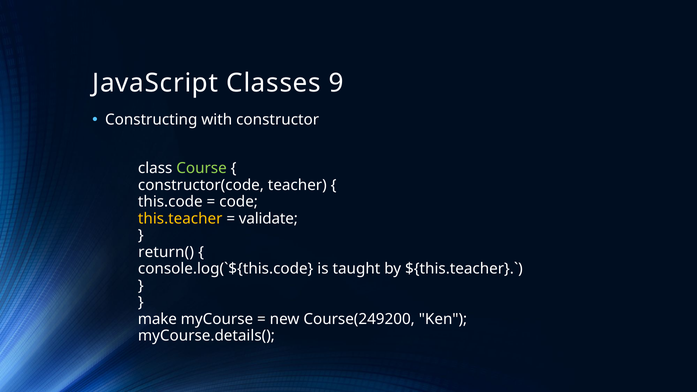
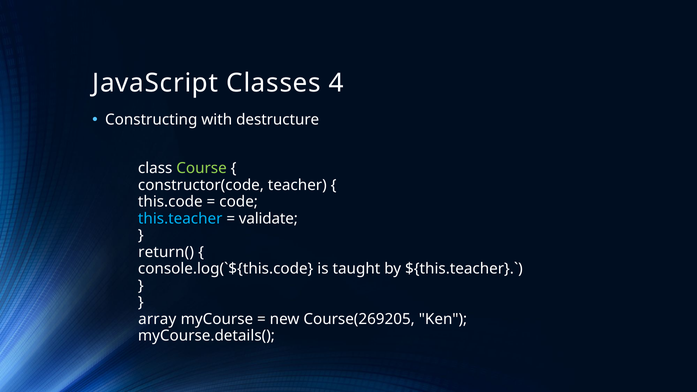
9: 9 -> 4 (336, 83)
constructor: constructor -> destructure (278, 120)
this.teacher colour: yellow -> light blue (180, 219)
make: make -> array (157, 319)
Course(249200: Course(249200 -> Course(269205 (359, 319)
